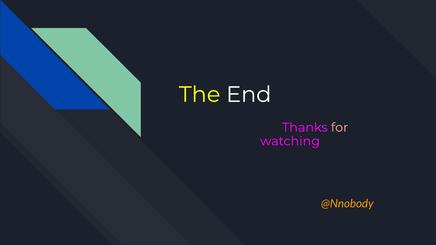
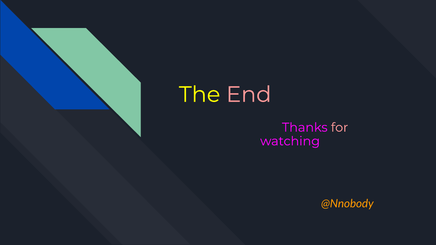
End colour: white -> pink (249, 95)
